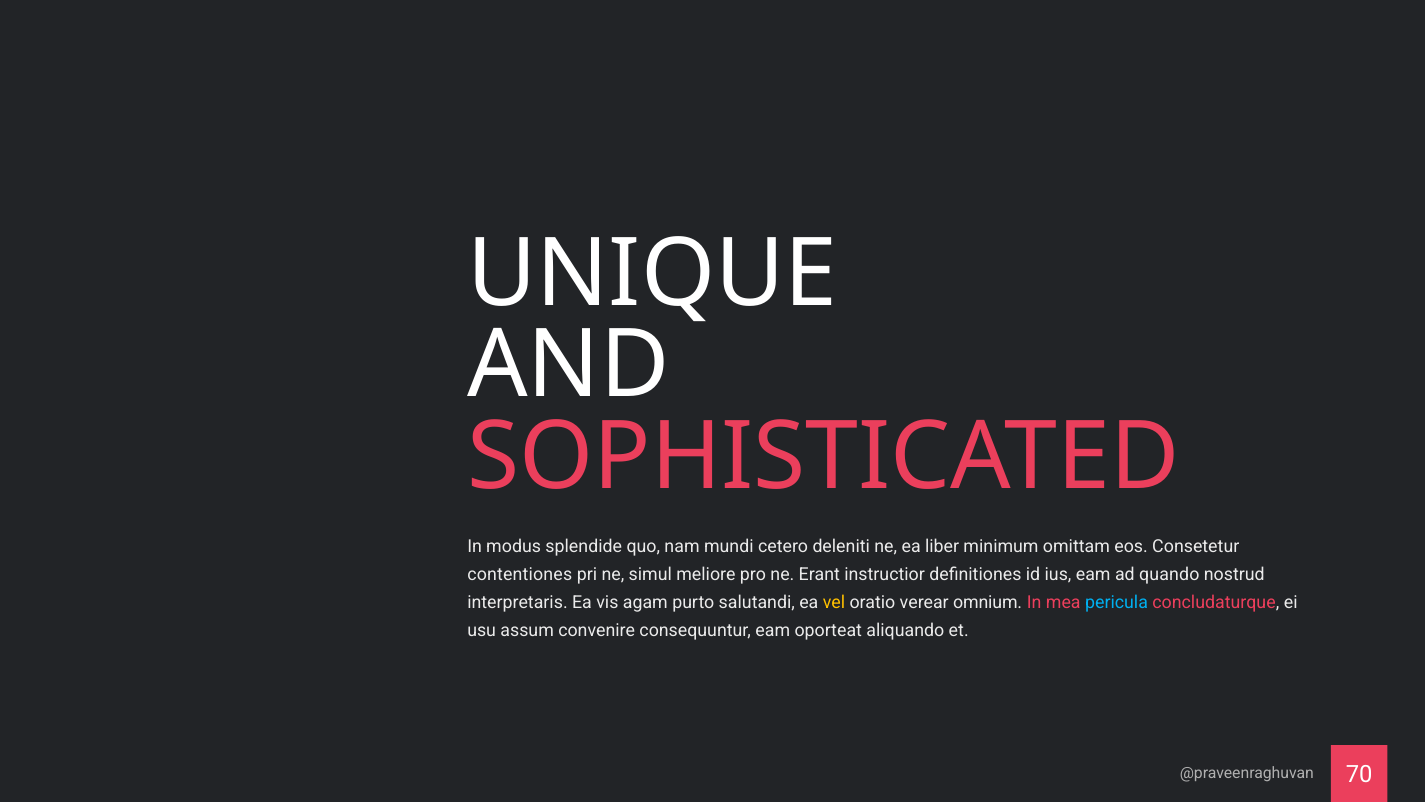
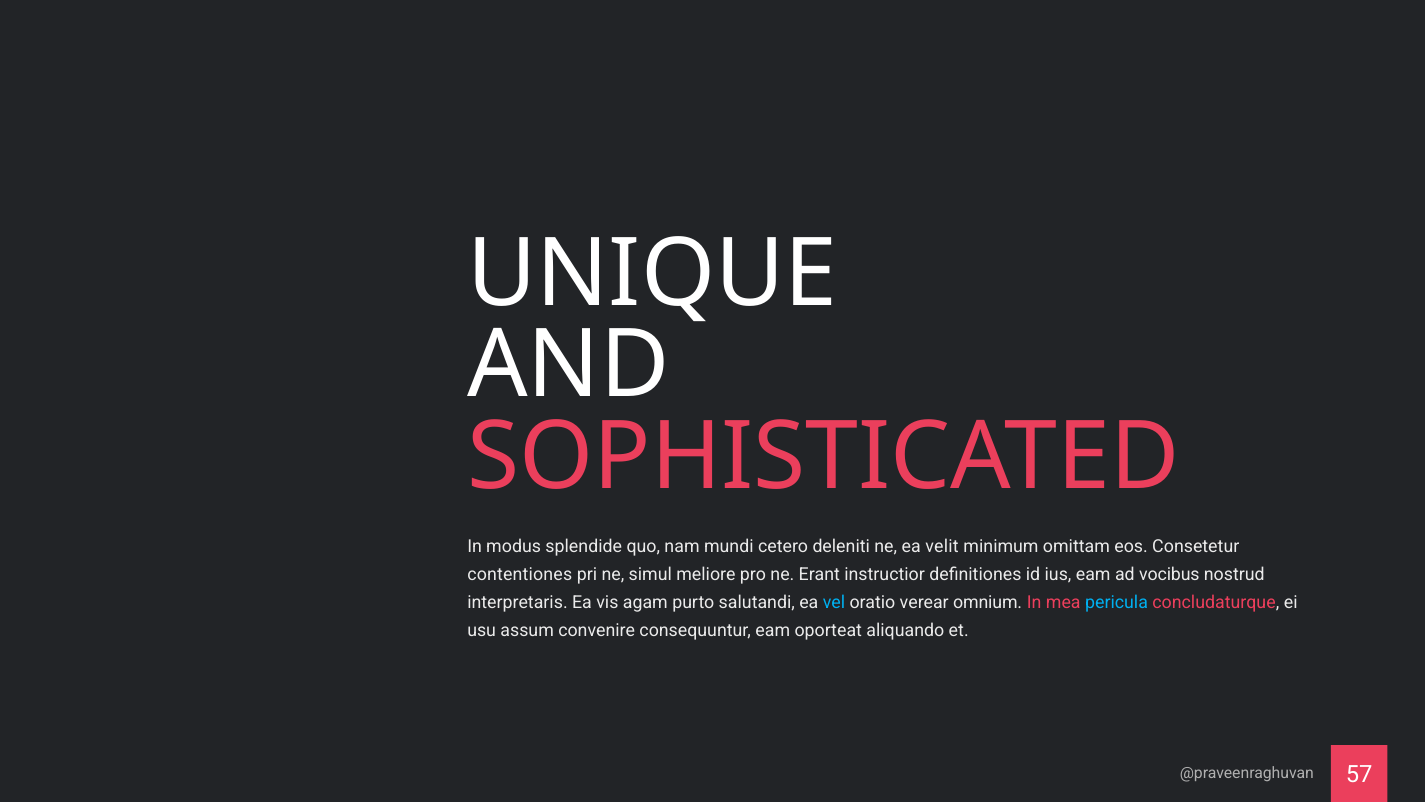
liber: liber -> velit (942, 547)
quando: quando -> vocibus (1169, 574)
vel colour: yellow -> light blue (834, 602)
70: 70 -> 57 (1359, 774)
